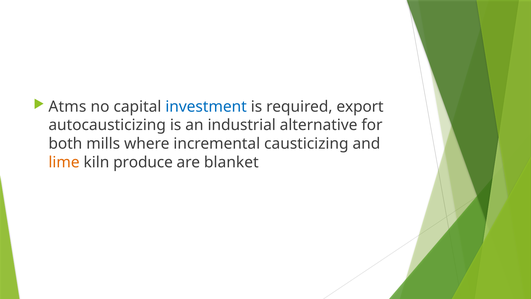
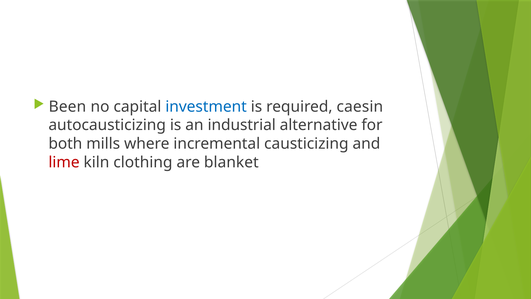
Atms: Atms -> Been (67, 106)
export: export -> caesin (360, 106)
lime colour: orange -> red (64, 162)
produce: produce -> clothing (143, 162)
